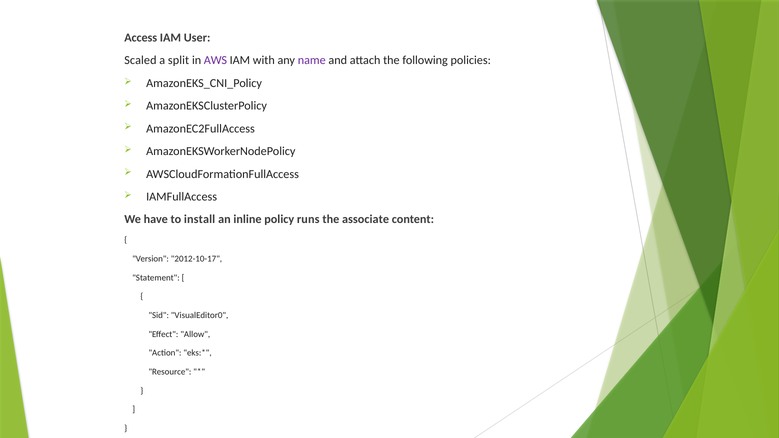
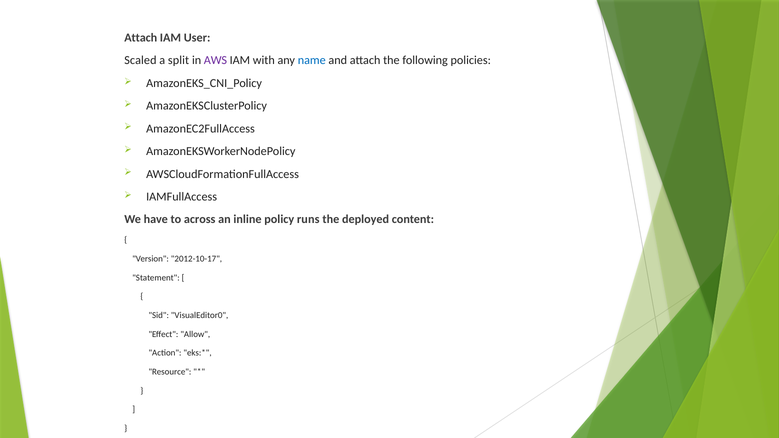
Access: Access -> Attach (141, 38)
name colour: purple -> blue (312, 60)
install: install -> across (200, 220)
associate: associate -> deployed (366, 220)
